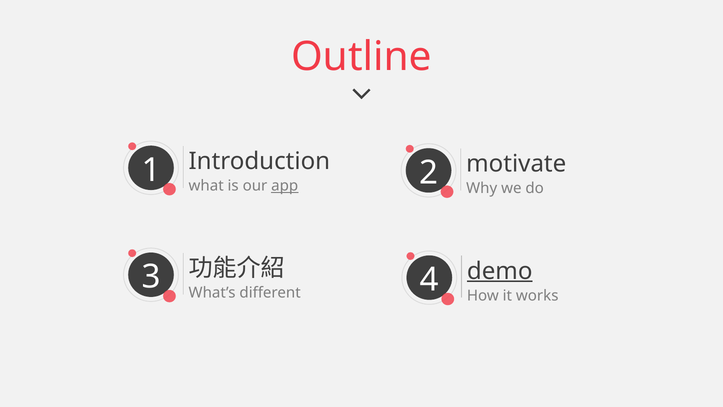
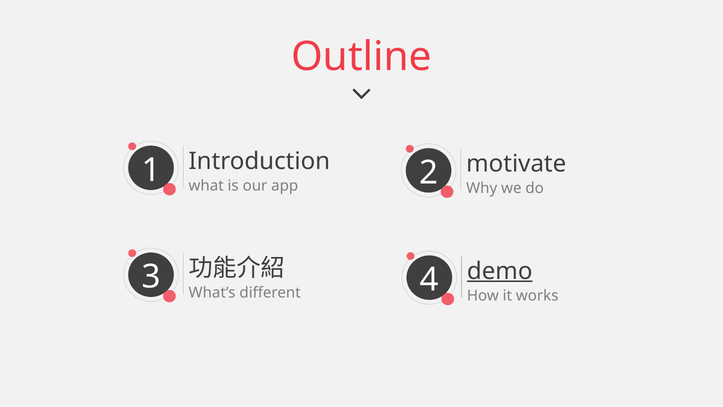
app underline: present -> none (285, 186)
